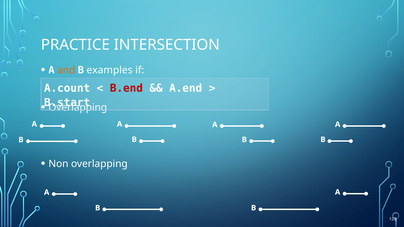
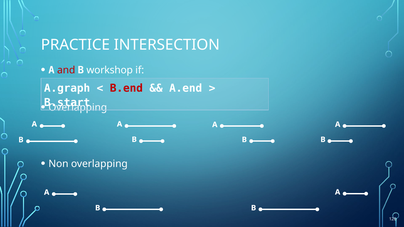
and colour: orange -> red (66, 70)
examples: examples -> workshop (110, 70)
A.count: A.count -> A.graph (67, 88)
